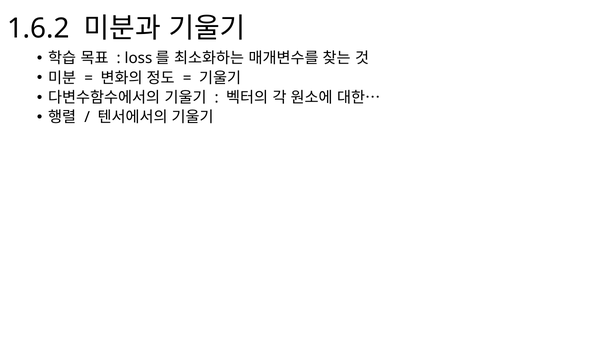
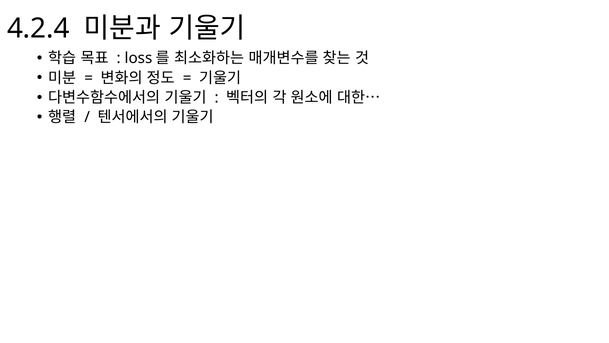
1.6.2: 1.6.2 -> 4.2.4 (38, 29)
